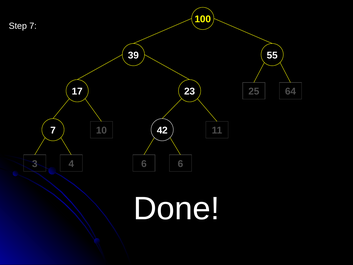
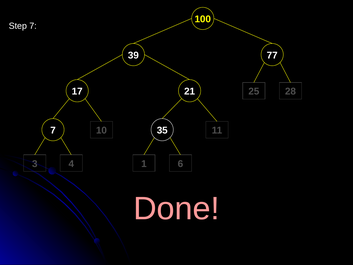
55: 55 -> 77 (272, 55)
23: 23 -> 21 (190, 91)
64: 64 -> 28 (290, 91)
42: 42 -> 35 (162, 130)
4 6: 6 -> 1 (144, 164)
Done colour: white -> pink (176, 209)
